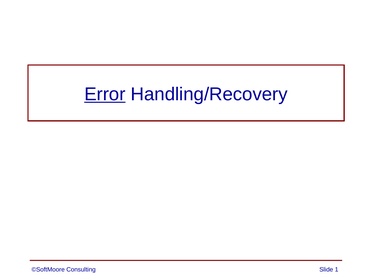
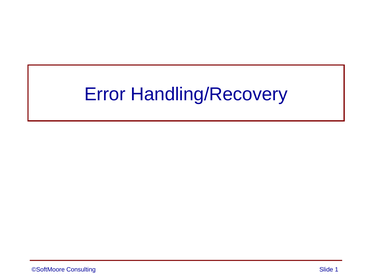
Error underline: present -> none (105, 94)
